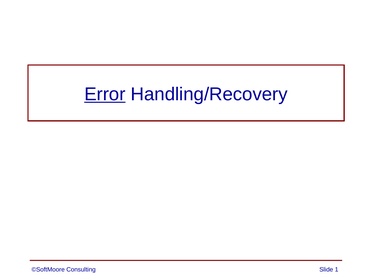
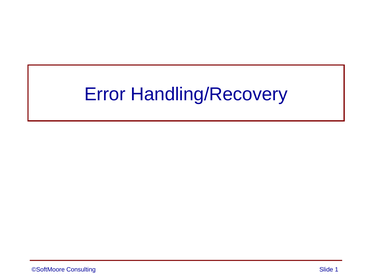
Error underline: present -> none (105, 94)
